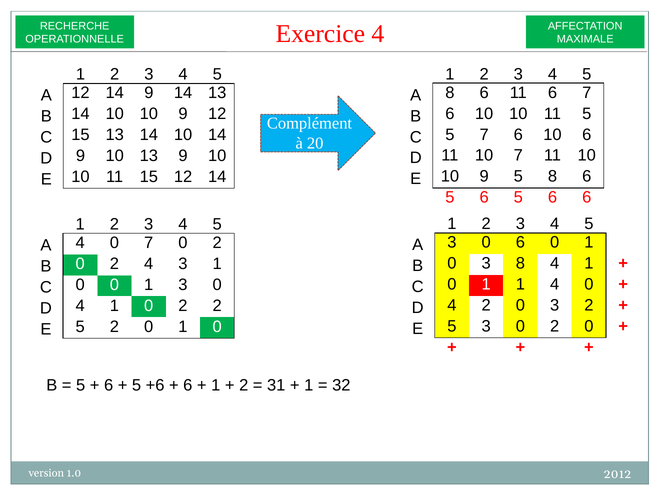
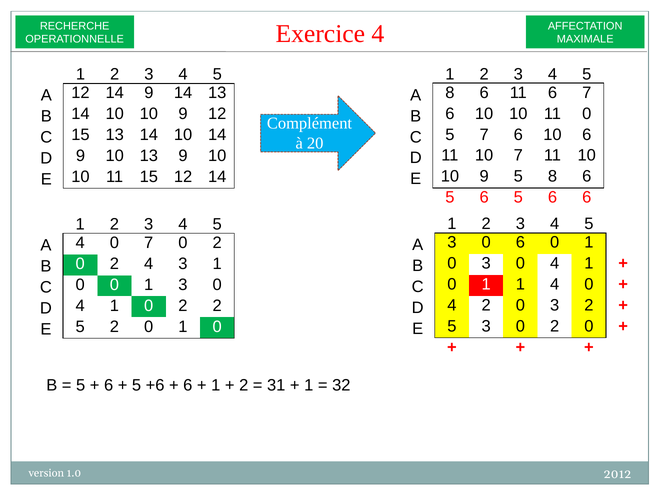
11 5: 5 -> 0 (587, 114)
0 3 8: 8 -> 0 (520, 263)
